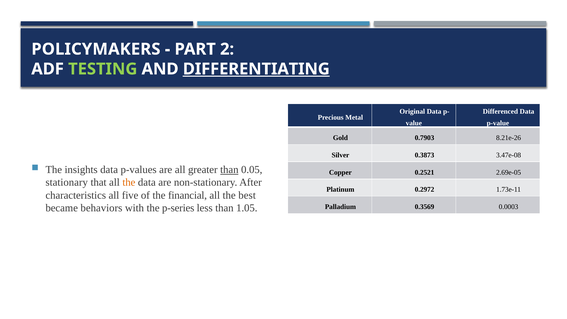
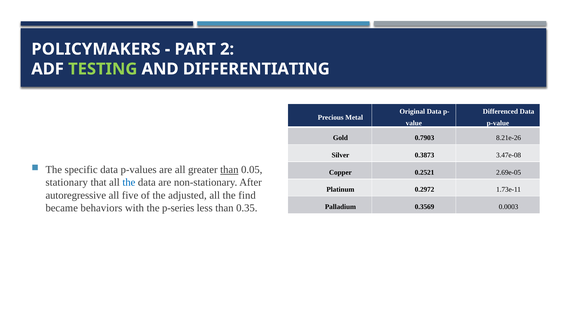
DIFFERENTIATING underline: present -> none (256, 69)
insights: insights -> specific (81, 170)
the colour: orange -> blue (129, 182)
characteristics: characteristics -> autoregressive (76, 195)
financial: financial -> adjusted (187, 195)
best: best -> find (247, 195)
1.05: 1.05 -> 0.35 (247, 208)
